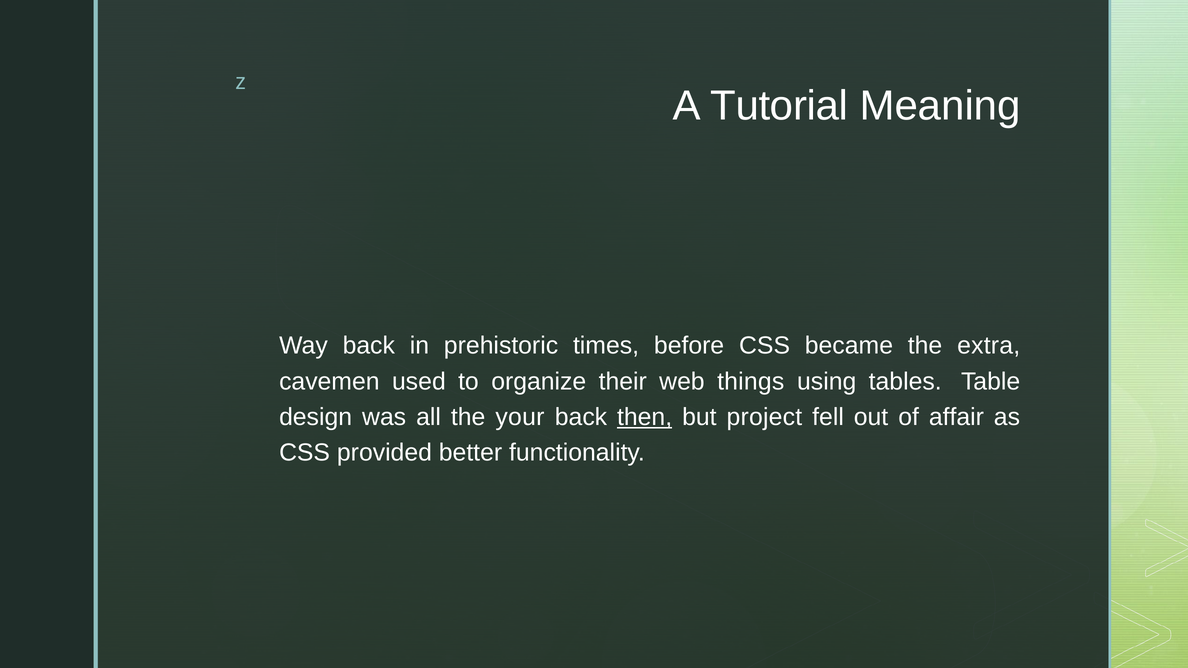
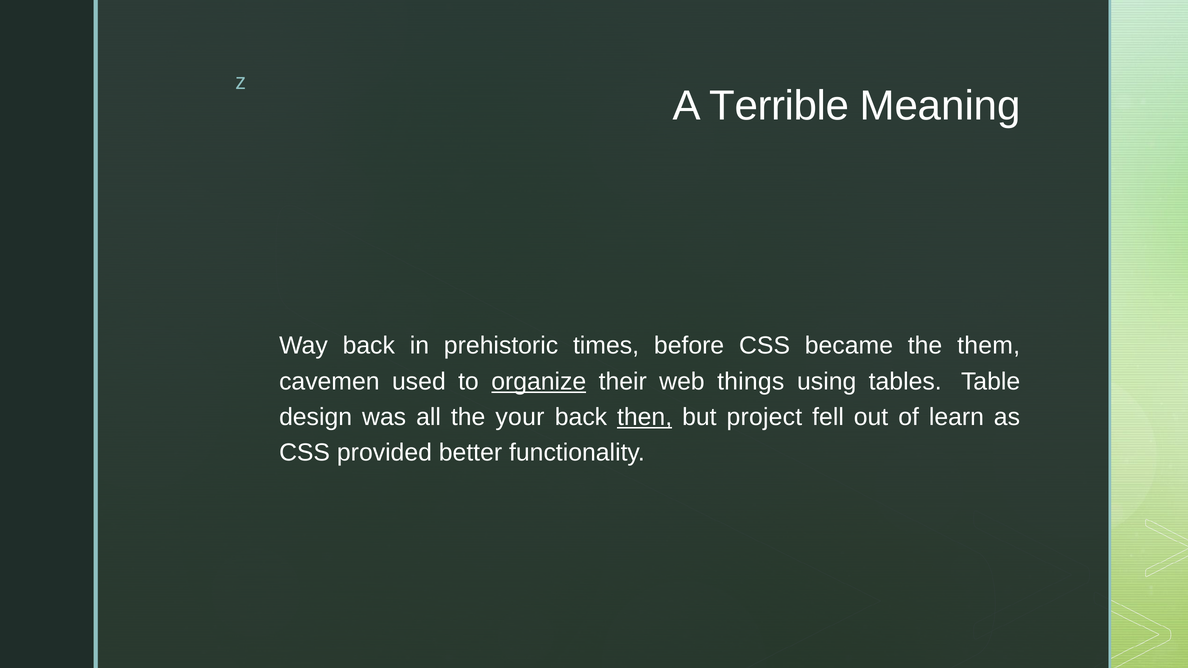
Tutorial: Tutorial -> Terrible (779, 106)
extra: extra -> them (989, 346)
organize underline: none -> present (539, 382)
affair: affair -> learn (956, 417)
